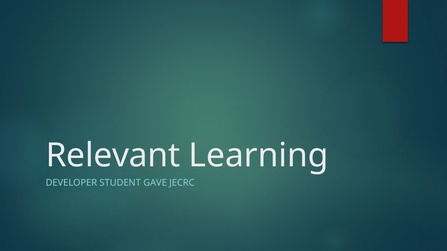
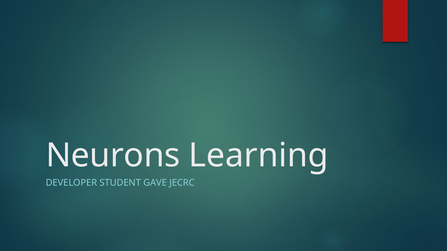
Relevant: Relevant -> Neurons (113, 156)
